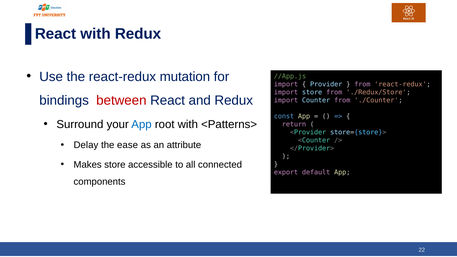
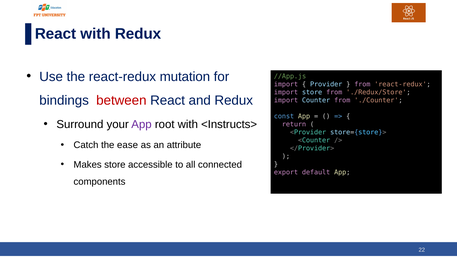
App colour: blue -> purple (141, 125)
<Patterns>: <Patterns> -> <Instructs> (229, 125)
Delay: Delay -> Catch (86, 145)
